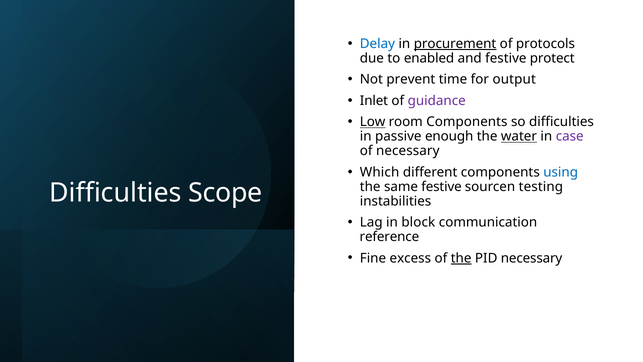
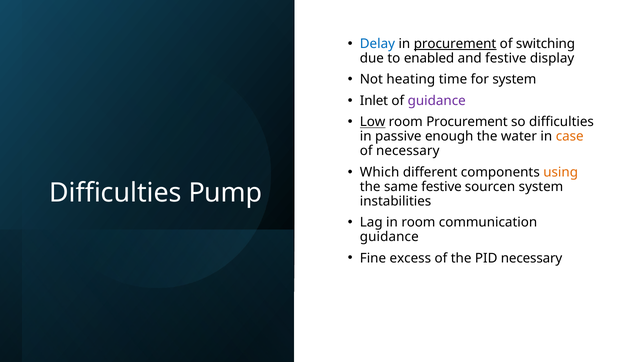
protocols: protocols -> switching (545, 44)
protect: protect -> display (552, 58)
prevent: prevent -> heating (411, 79)
for output: output -> system (514, 79)
room Components: Components -> Procurement (467, 122)
water underline: present -> none (519, 136)
case colour: purple -> orange (570, 136)
using colour: blue -> orange (561, 172)
sourcen testing: testing -> system (541, 187)
Scope: Scope -> Pump (225, 193)
in block: block -> room (418, 222)
reference: reference -> guidance (389, 237)
the underline: present -> none (461, 258)
